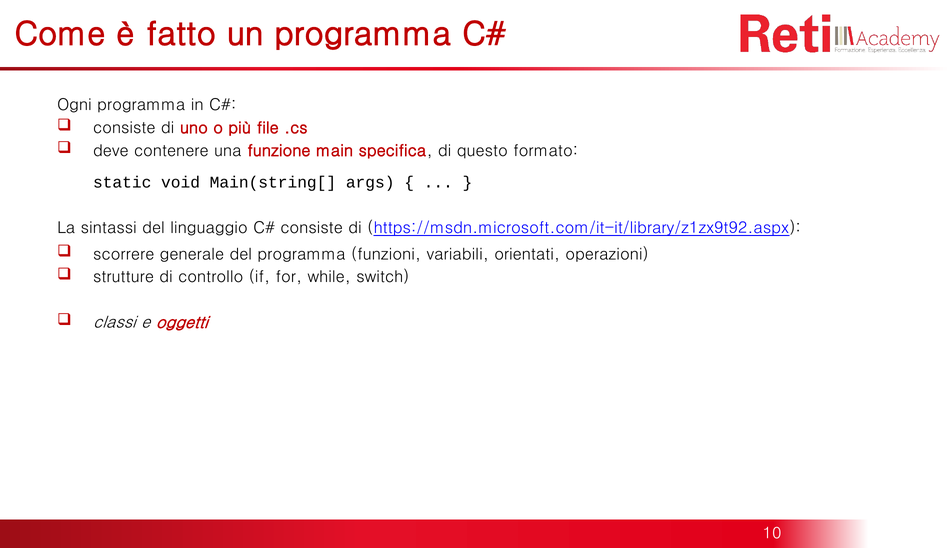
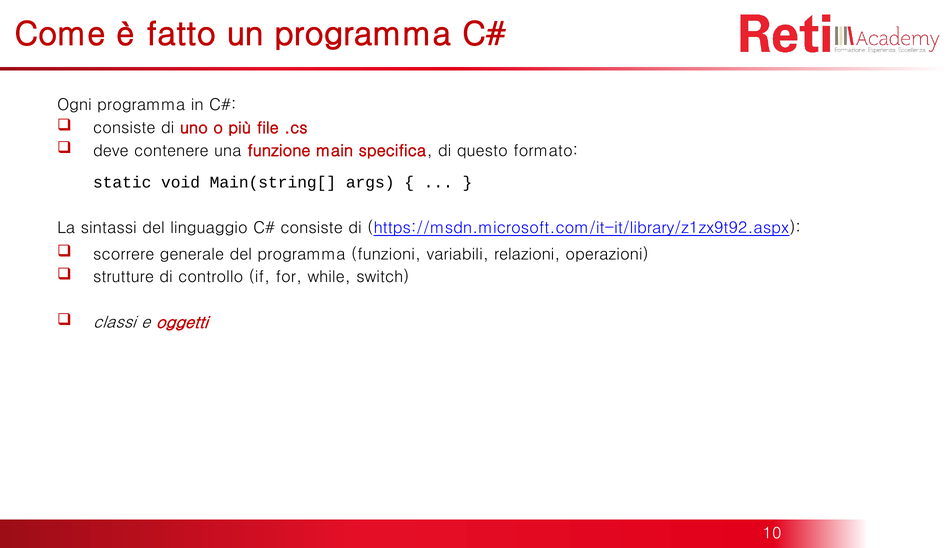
orientati: orientati -> relazioni (527, 254)
